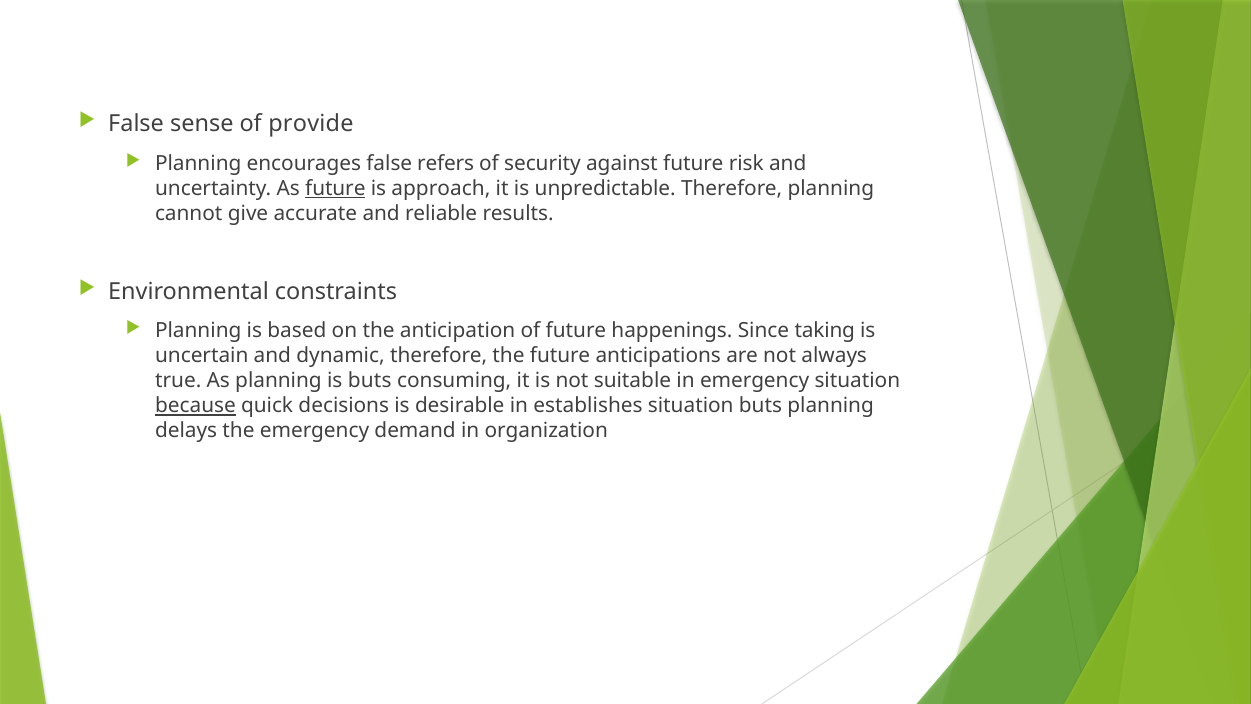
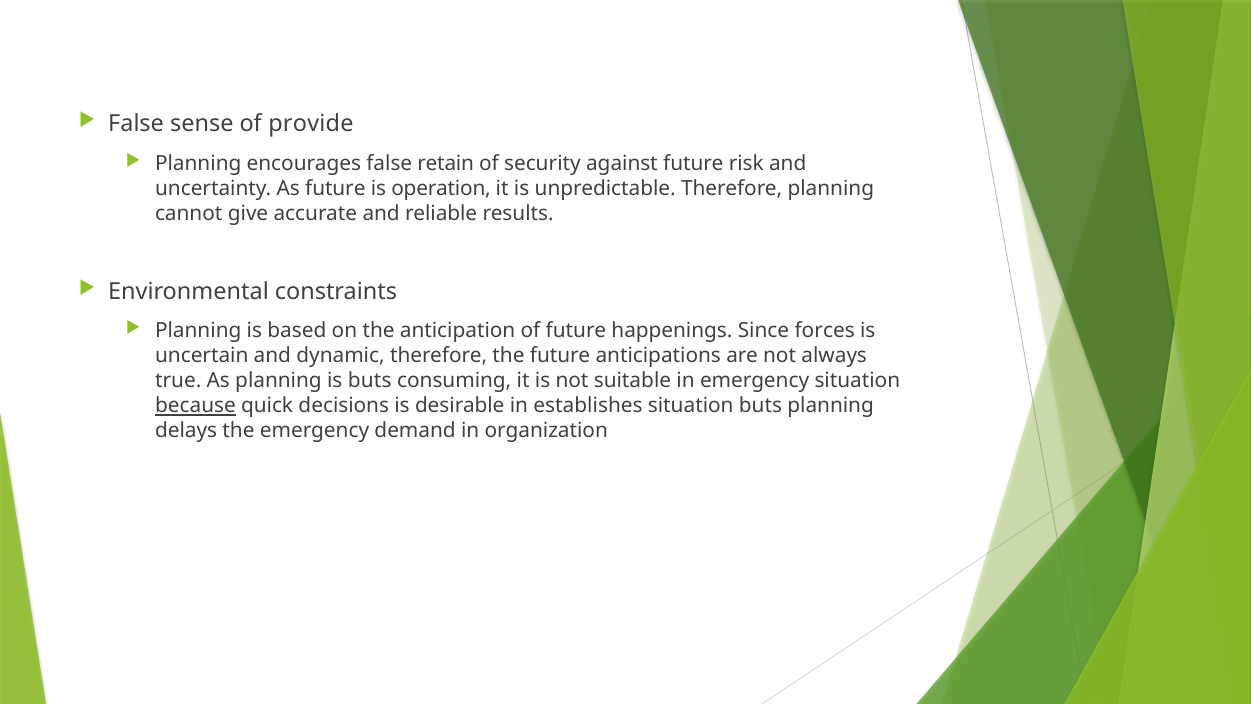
refers: refers -> retain (446, 164)
future underline: present -> none (335, 189)
approach: approach -> operation (441, 189)
taking: taking -> forces (825, 331)
